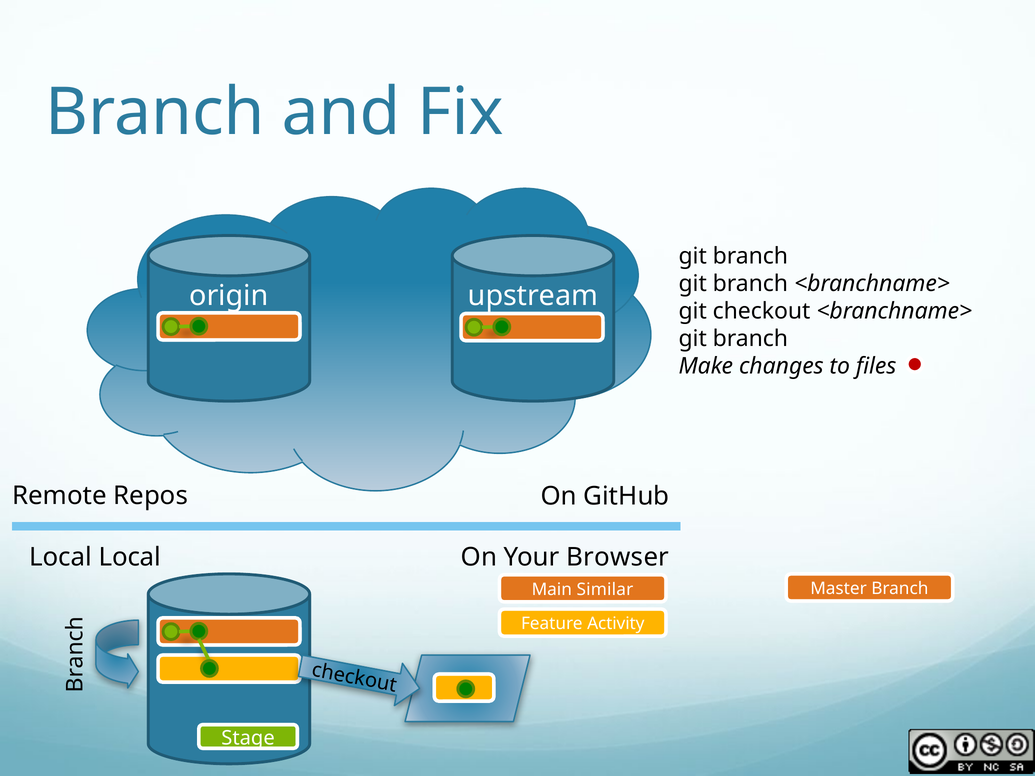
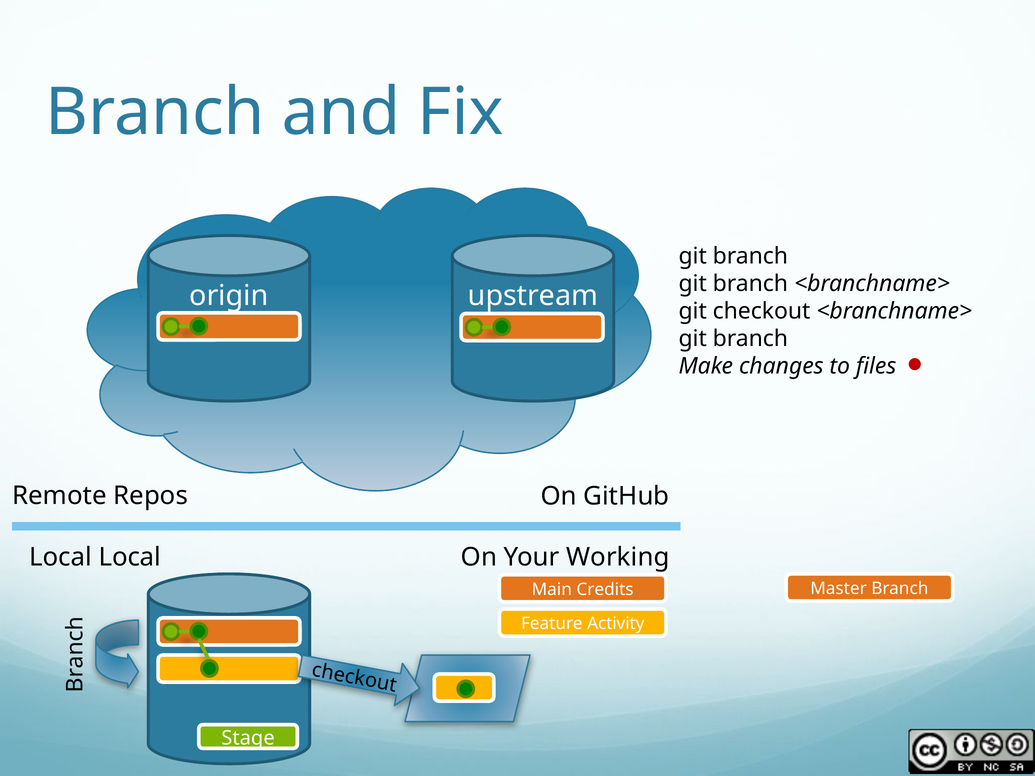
Browser: Browser -> Working (618, 557)
Similar: Similar -> Credits (605, 590)
